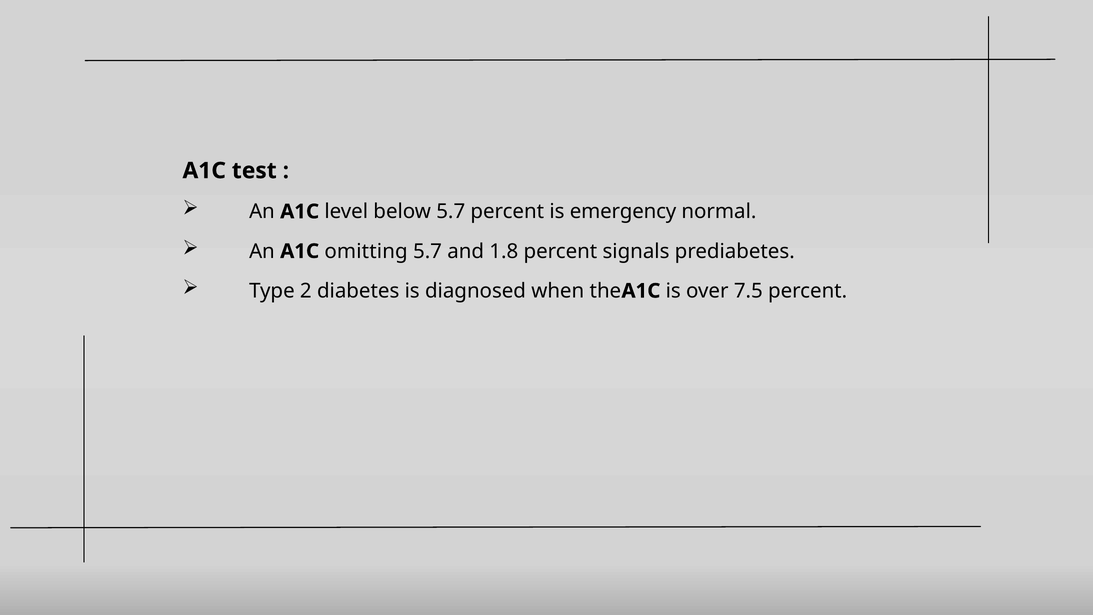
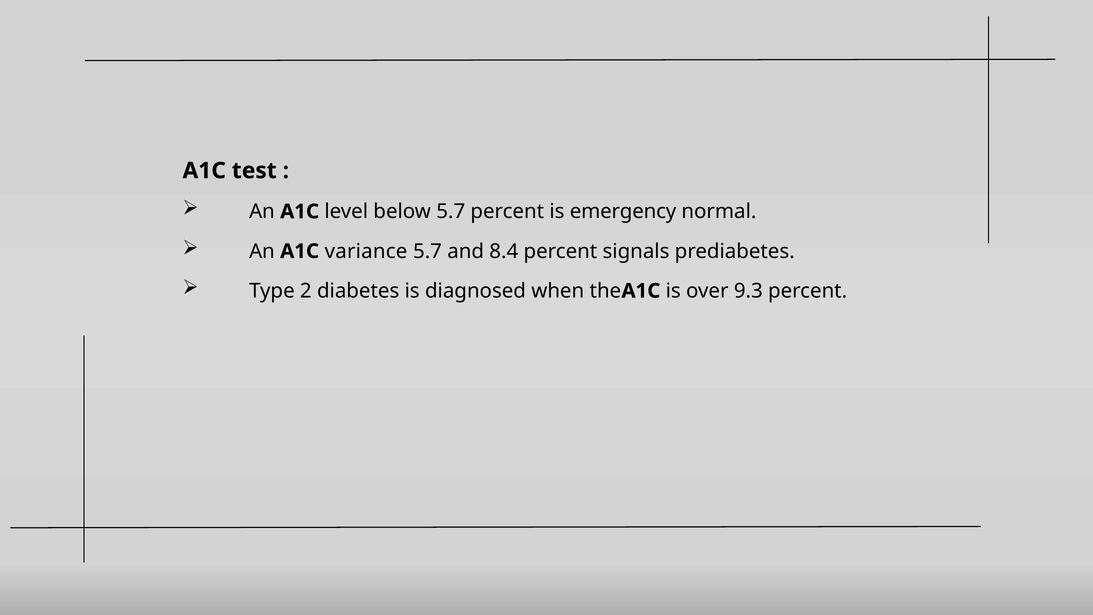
omitting: omitting -> variance (366, 251)
1.8: 1.8 -> 8.4 (504, 251)
7.5: 7.5 -> 9.3 (748, 291)
